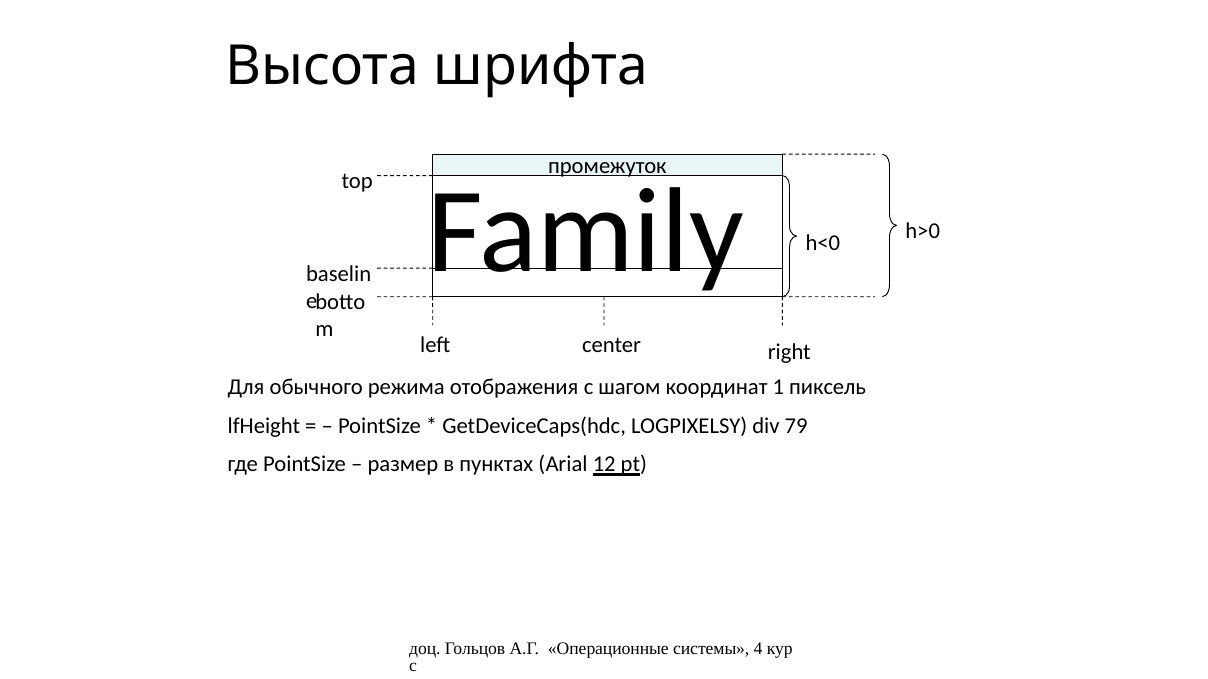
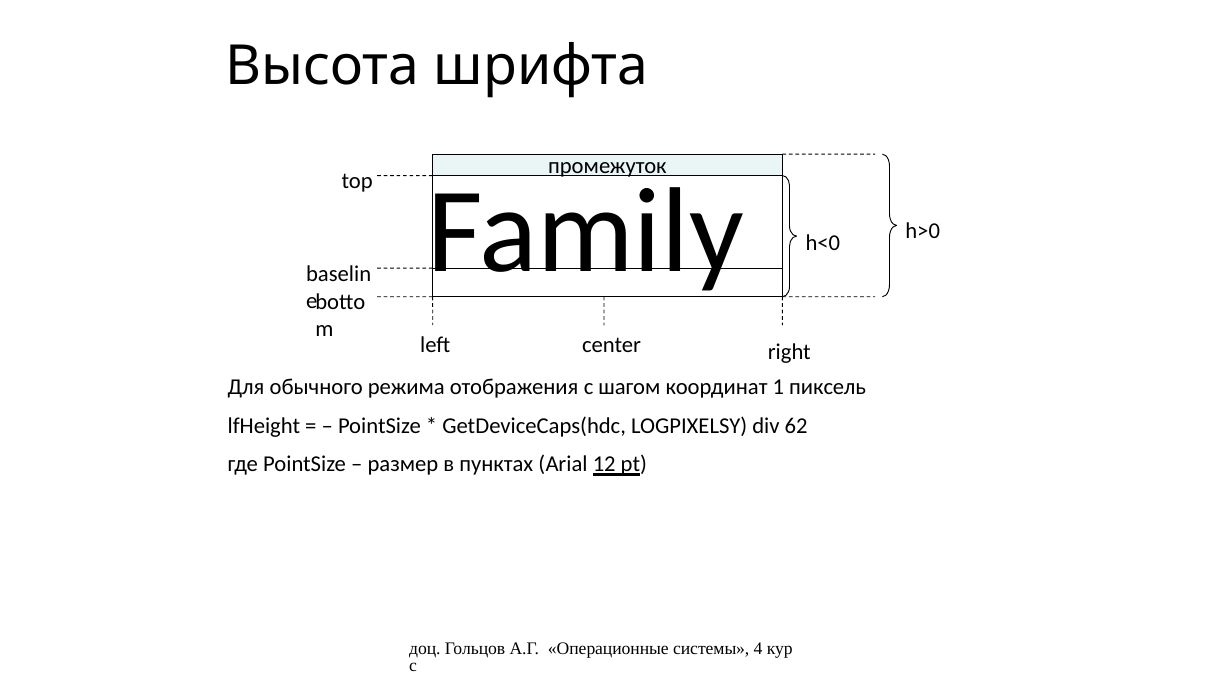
79: 79 -> 62 (796, 426)
